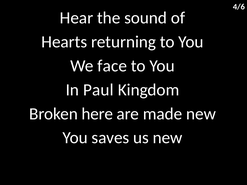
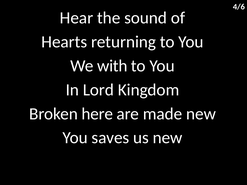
face: face -> with (112, 66)
Paul: Paul -> Lord (98, 90)
